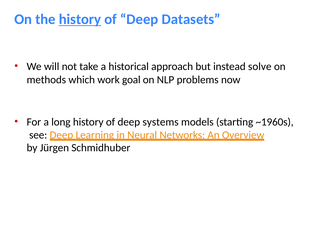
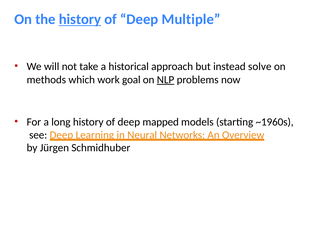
Datasets: Datasets -> Multiple (191, 19)
NLP underline: none -> present (166, 79)
systems: systems -> mapped (161, 122)
